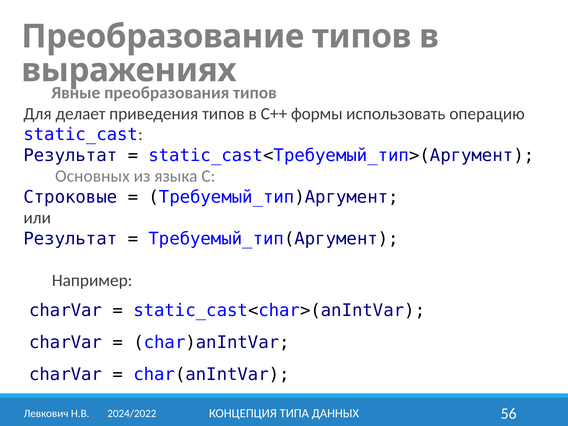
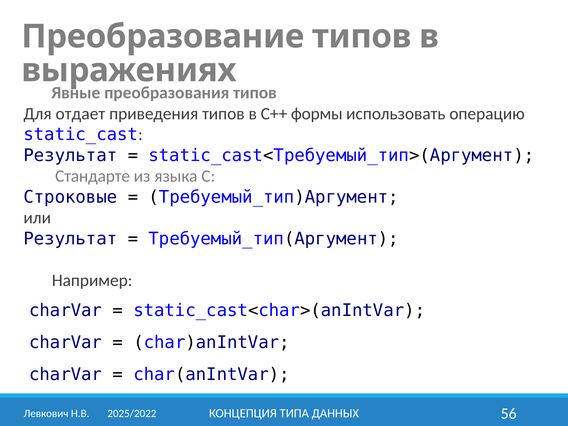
делает: делает -> отдает (80, 114)
Основных: Основных -> Стандарте (93, 176)
2024/2022: 2024/2022 -> 2025/2022 (132, 413)
